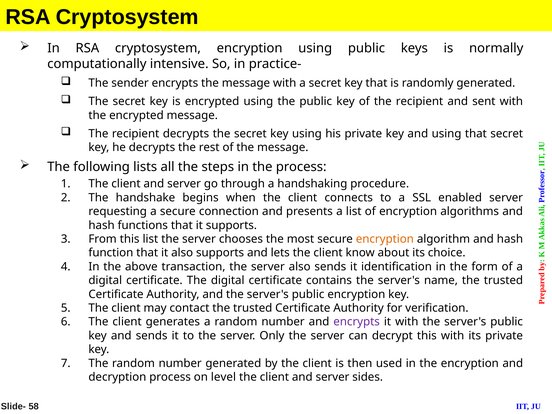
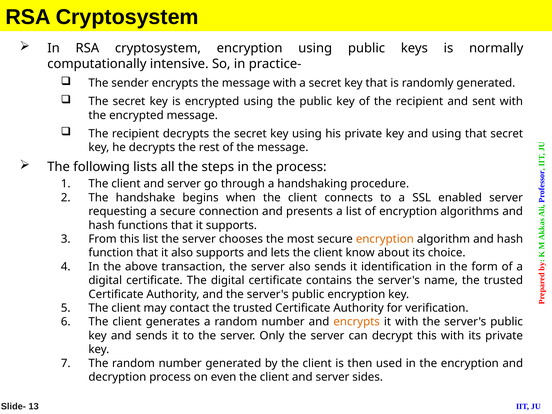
encrypts colour: purple -> orange (357, 322)
level: level -> even (224, 377)
58: 58 -> 13 (34, 406)
